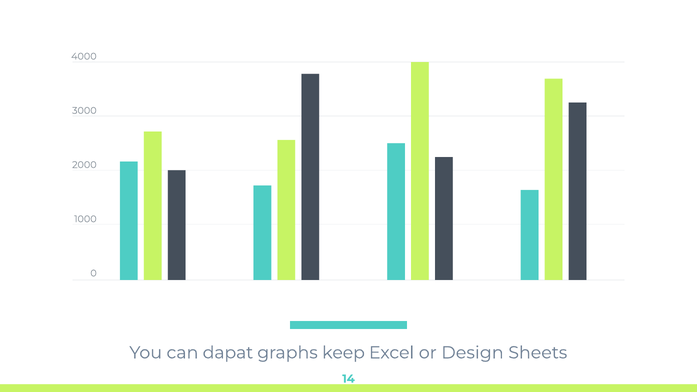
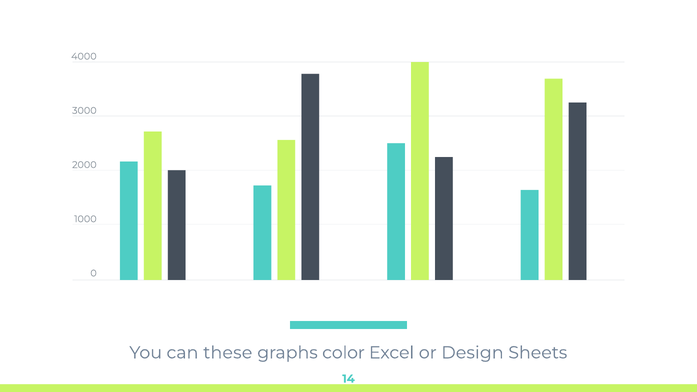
dapat: dapat -> these (228, 353)
keep: keep -> color (343, 353)
